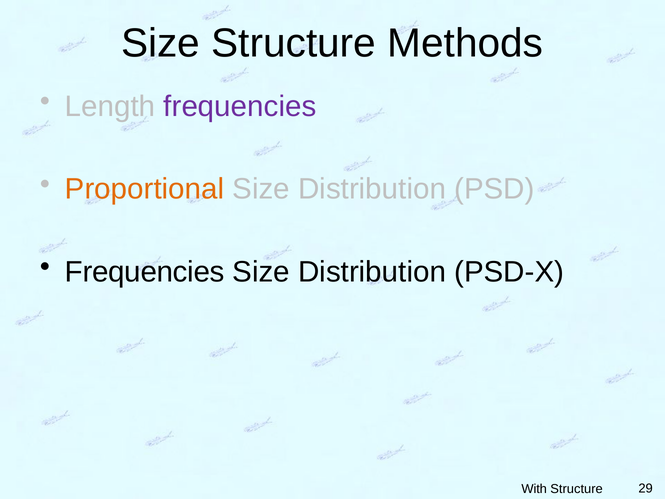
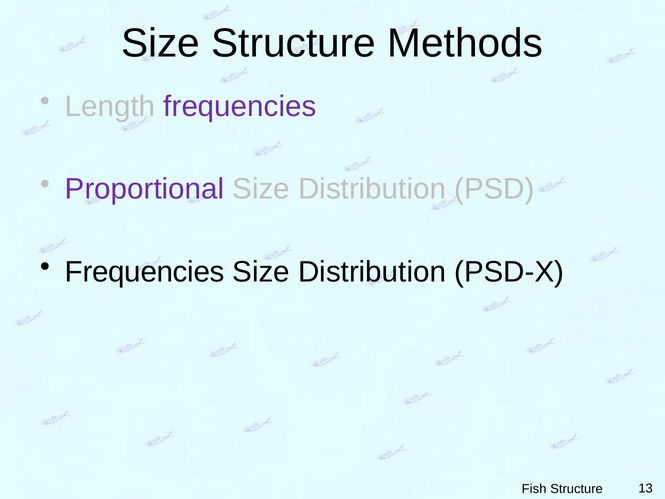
Proportional colour: orange -> purple (145, 189)
With: With -> Fish (534, 489)
29: 29 -> 13 (646, 488)
